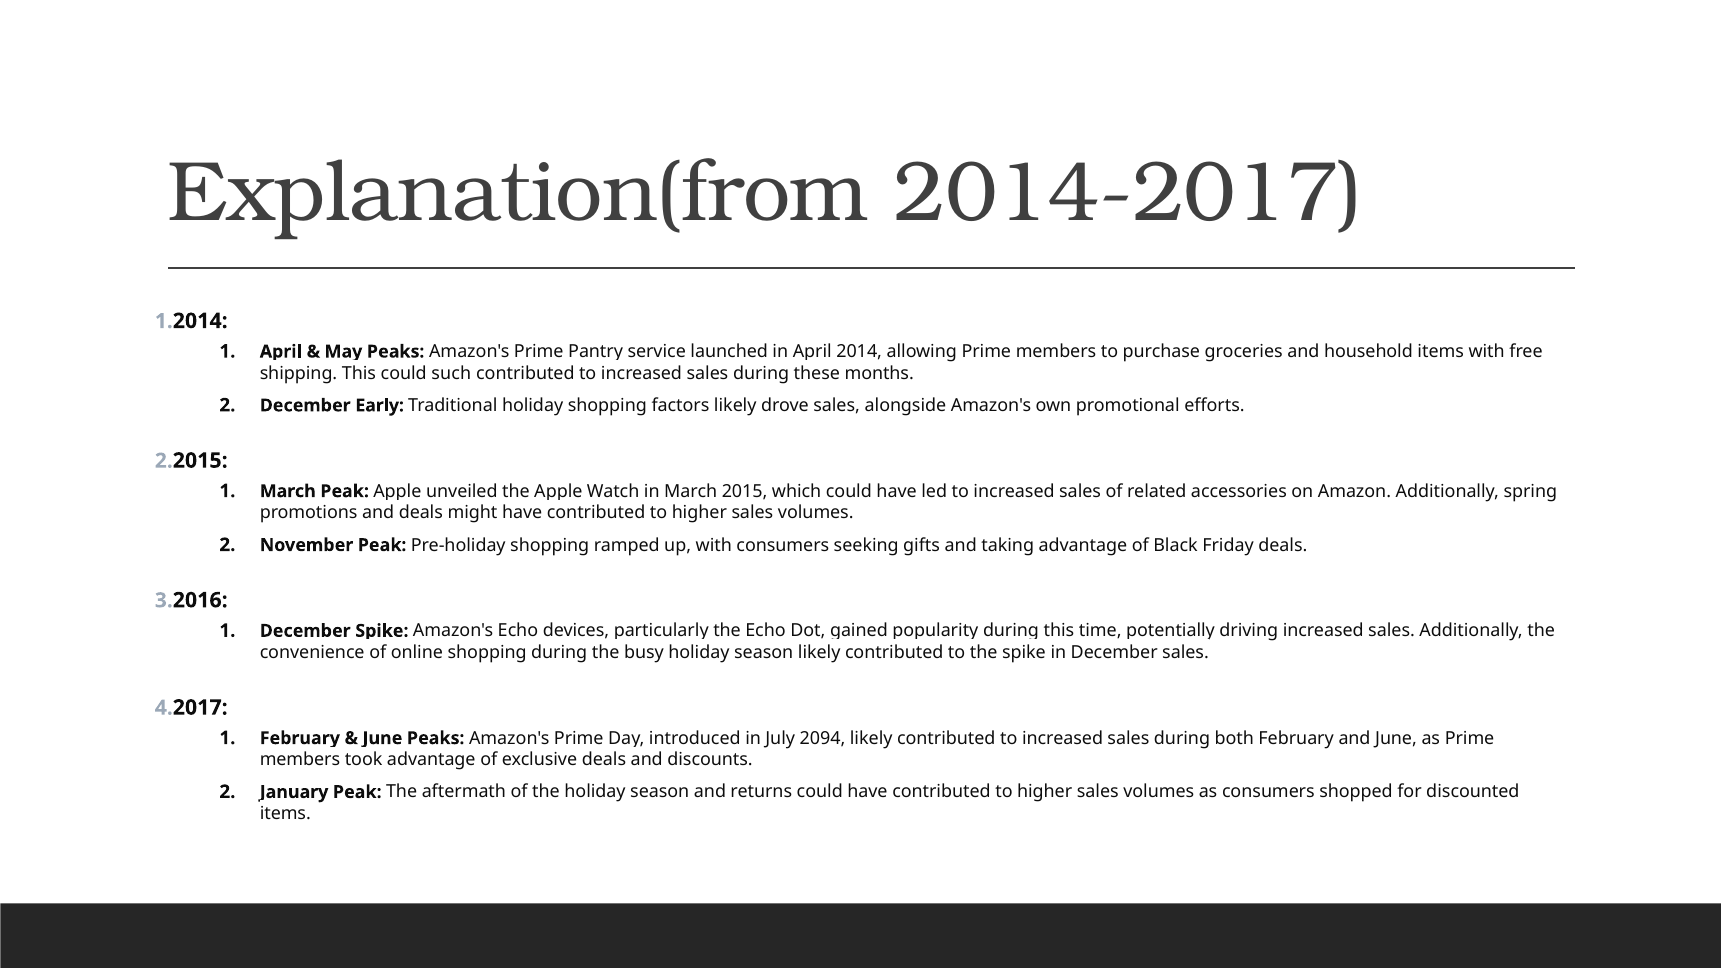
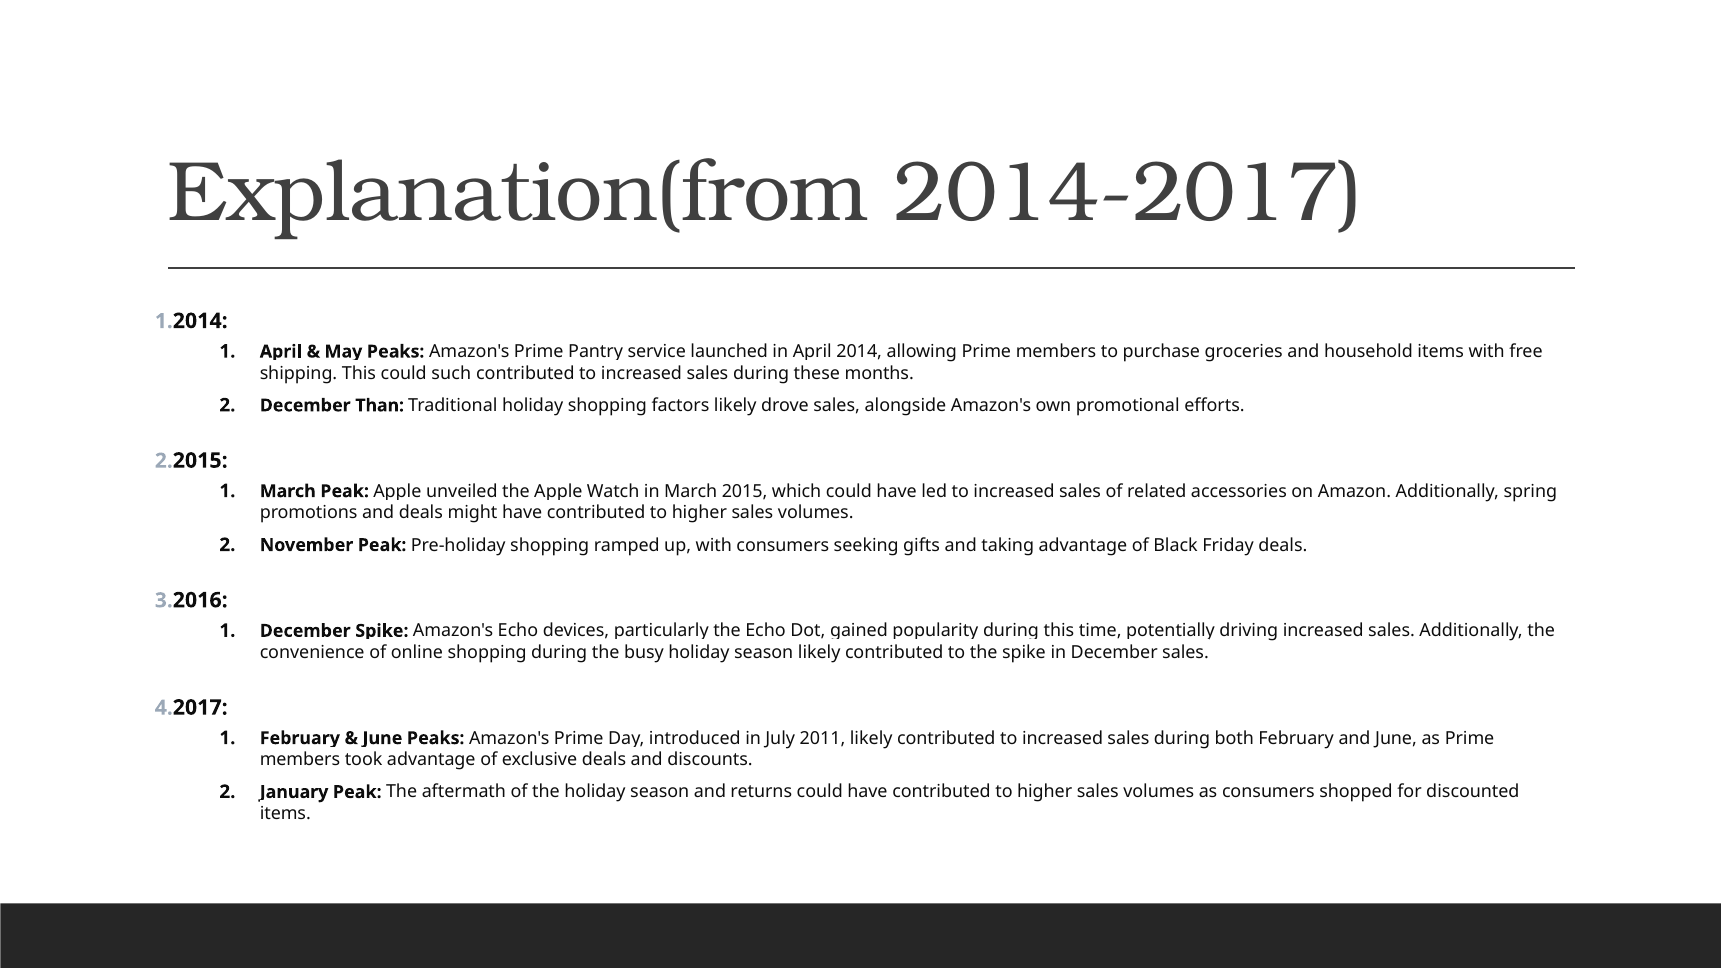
Early: Early -> Than (380, 405)
2094: 2094 -> 2011 (823, 738)
